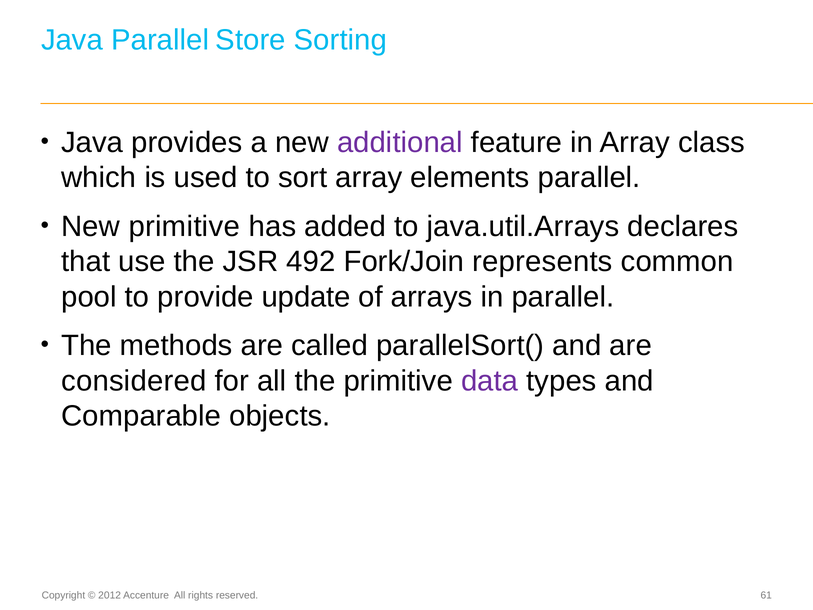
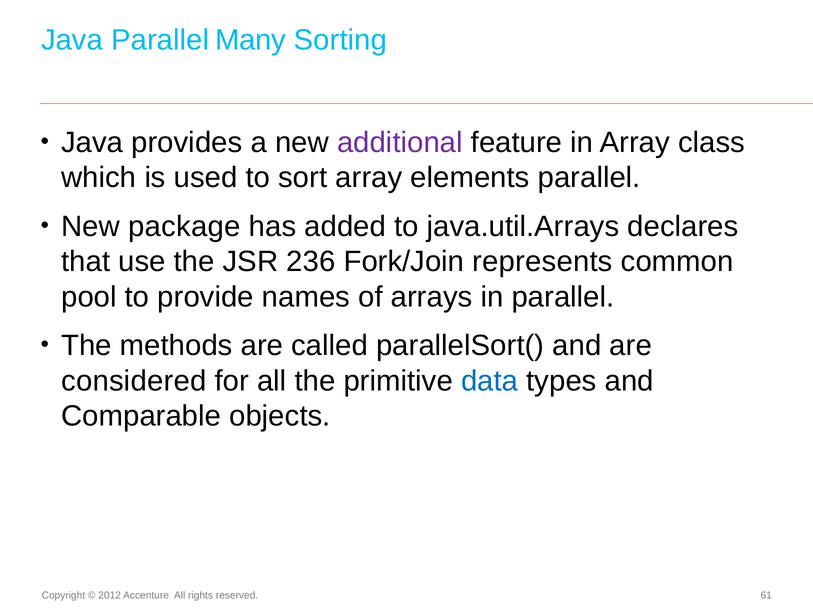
Store: Store -> Many (251, 40)
New primitive: primitive -> package (184, 226)
492: 492 -> 236 (311, 262)
update: update -> names (306, 297)
data colour: purple -> blue (490, 381)
